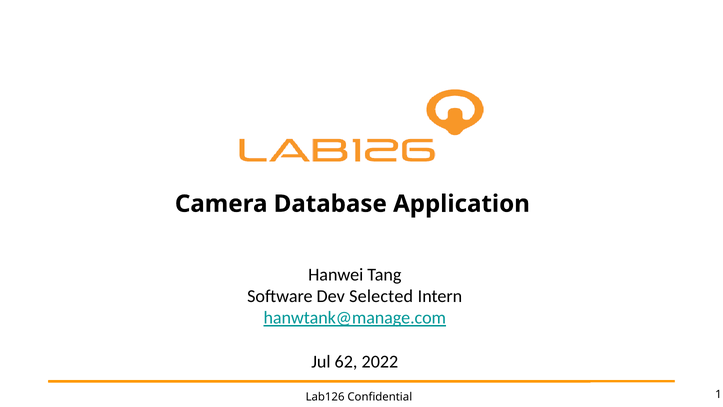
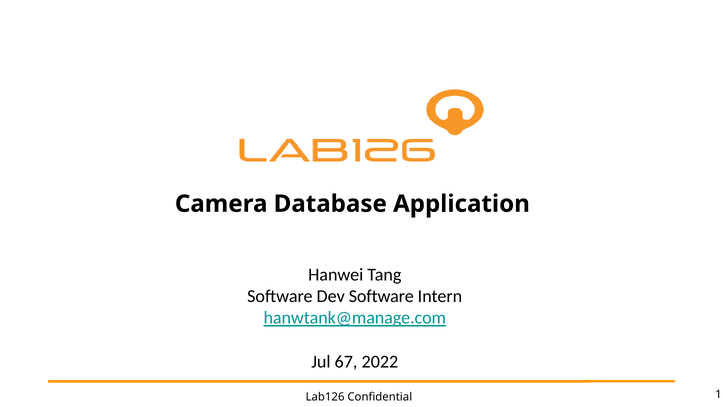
Dev Selected: Selected -> Software (381, 296)
62: 62 -> 67 (346, 362)
